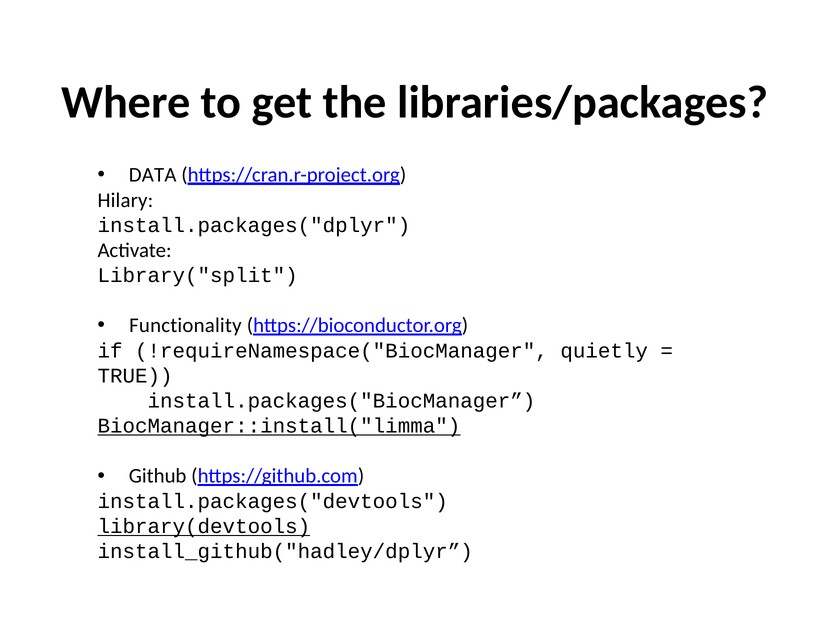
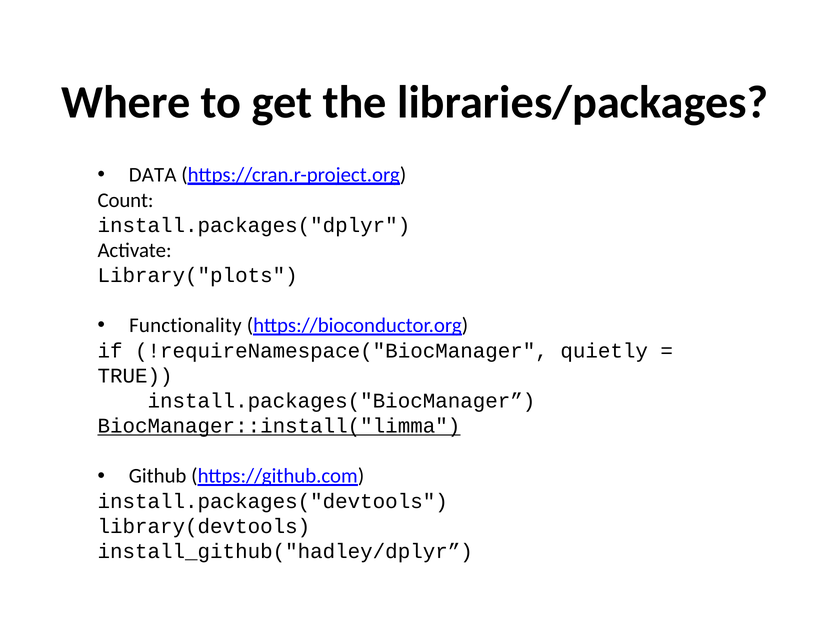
Hilary: Hilary -> Count (125, 200)
Library("split: Library("split -> Library("plots (198, 275)
library(devtools underline: present -> none (204, 526)
